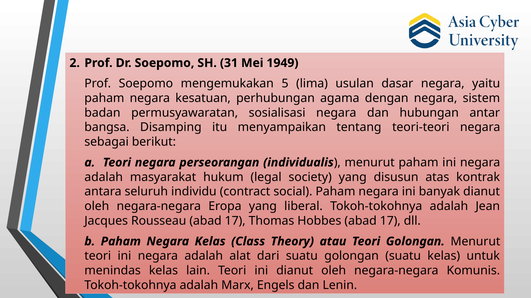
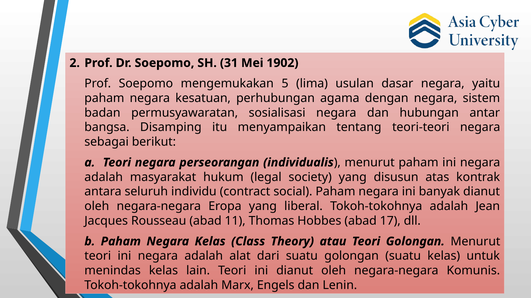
1949: 1949 -> 1902 (282, 63)
Rousseau abad 17: 17 -> 11 (235, 221)
